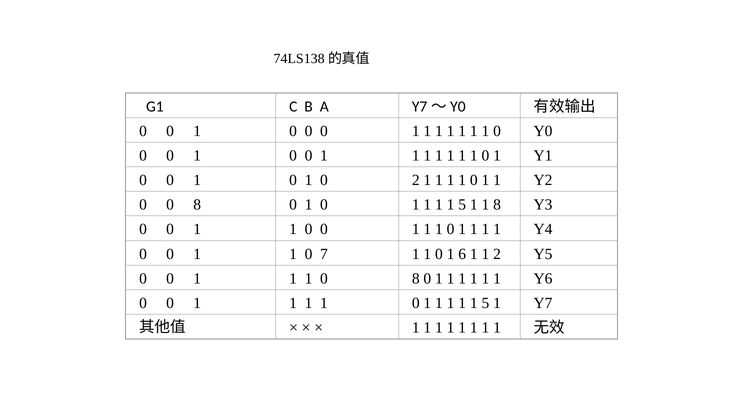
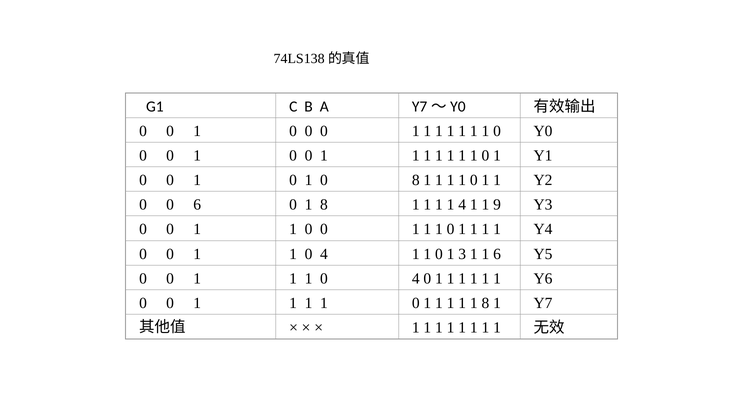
0 2: 2 -> 8 (416, 180)
0 0 8: 8 -> 6 (197, 205)
0: 0 -> 8 (324, 205)
5: 5 -> 4 (462, 205)
1 8: 8 -> 9 (497, 205)
7: 7 -> 4 (324, 254)
6: 6 -> 3 (462, 254)
1 2: 2 -> 6 (497, 254)
8: 8 -> 4 (416, 278)
5: 5 -> 8 (485, 303)
